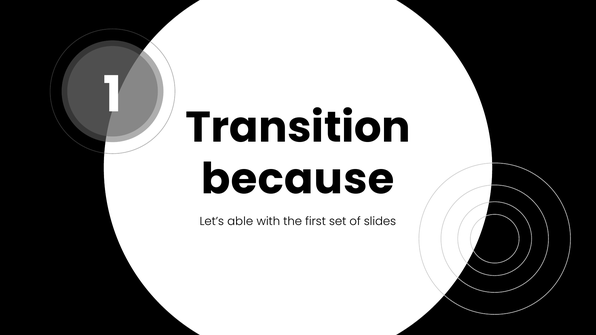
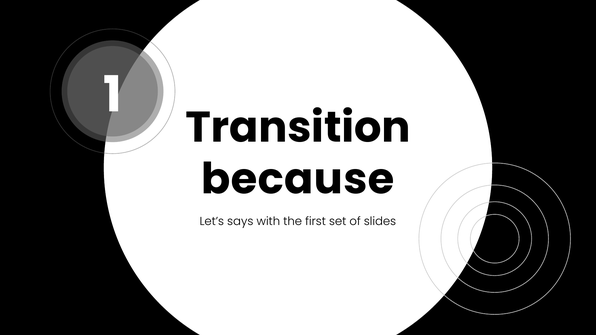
able: able -> says (240, 222)
